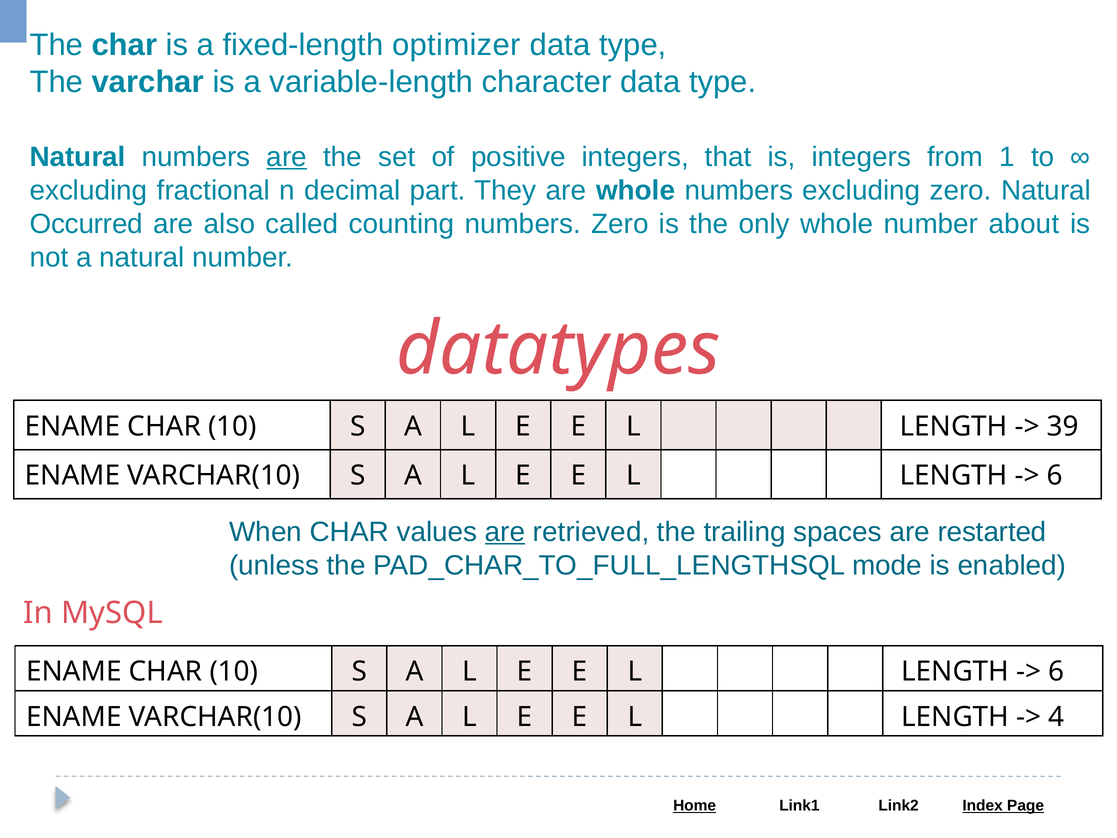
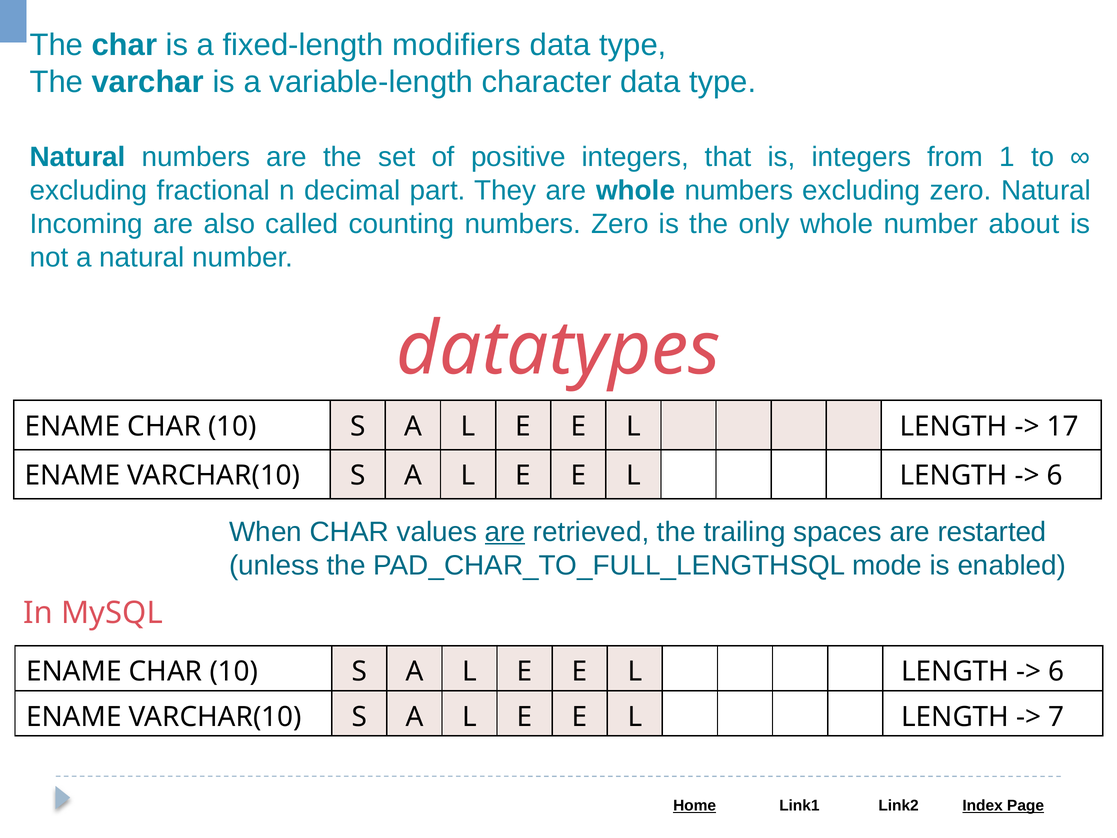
optimizer: optimizer -> modifiers (456, 45)
are underline: present -> none (287, 157)
Occurred: Occurred -> Incoming (86, 224)
39: 39 -> 17 (1063, 426)
4: 4 -> 7 (1056, 717)
